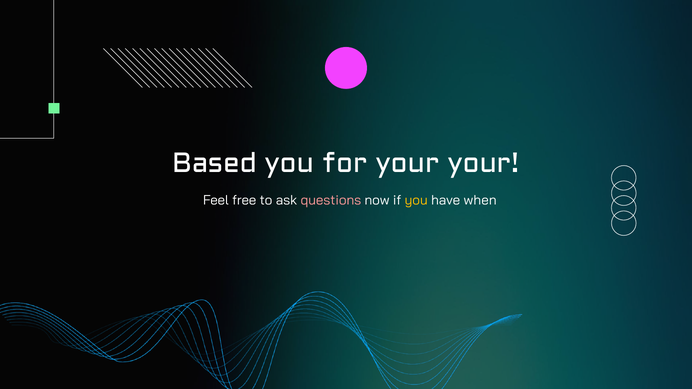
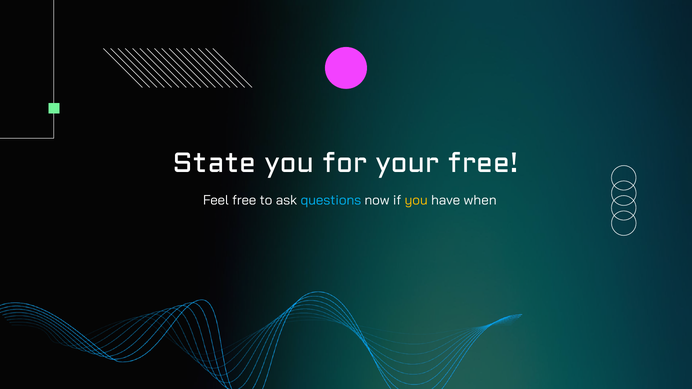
Based: Based -> State (214, 163)
your your: your -> free (483, 163)
questions colour: pink -> light blue (331, 200)
